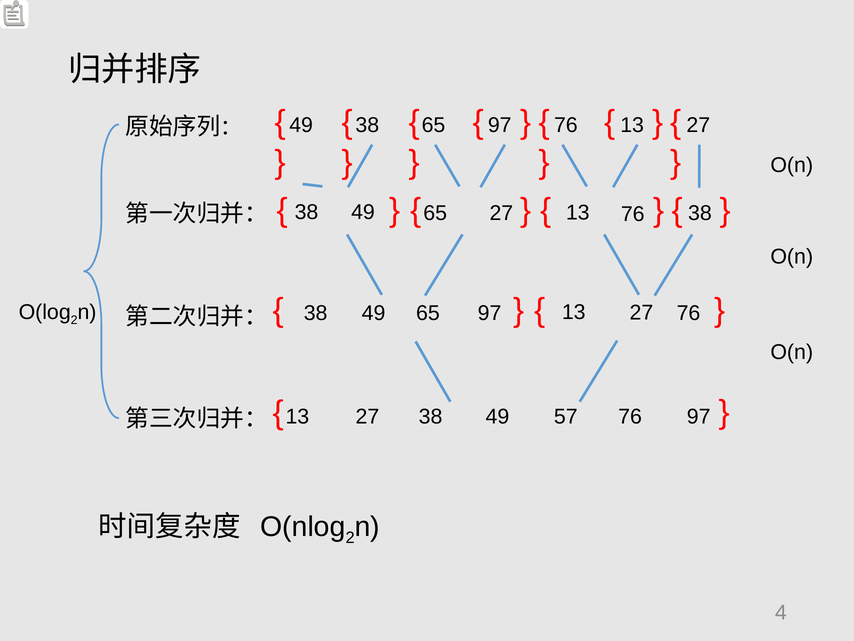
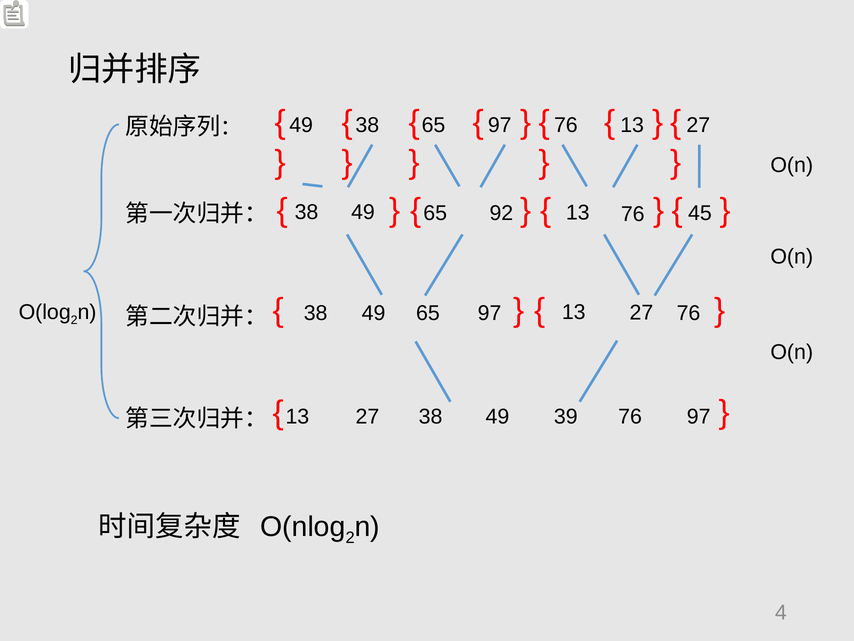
65 27: 27 -> 92 (501, 213)
13 38: 38 -> 45 (700, 213)
57: 57 -> 39 (566, 416)
